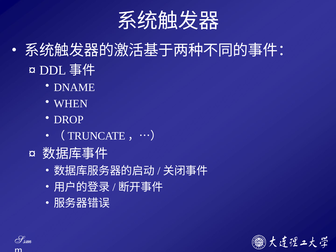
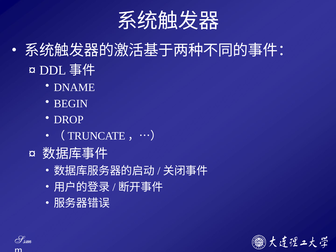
WHEN: WHEN -> BEGIN (71, 104)
